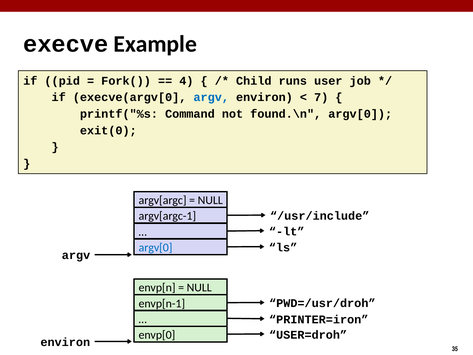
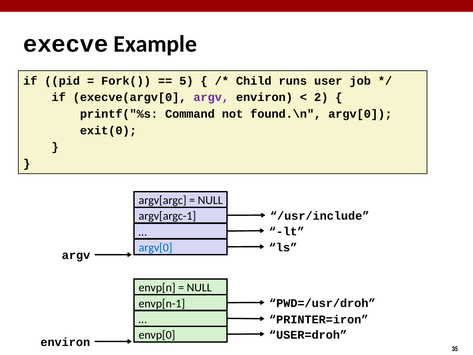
4: 4 -> 5 (186, 81)
argv colour: blue -> purple (211, 97)
7: 7 -> 2 (321, 97)
